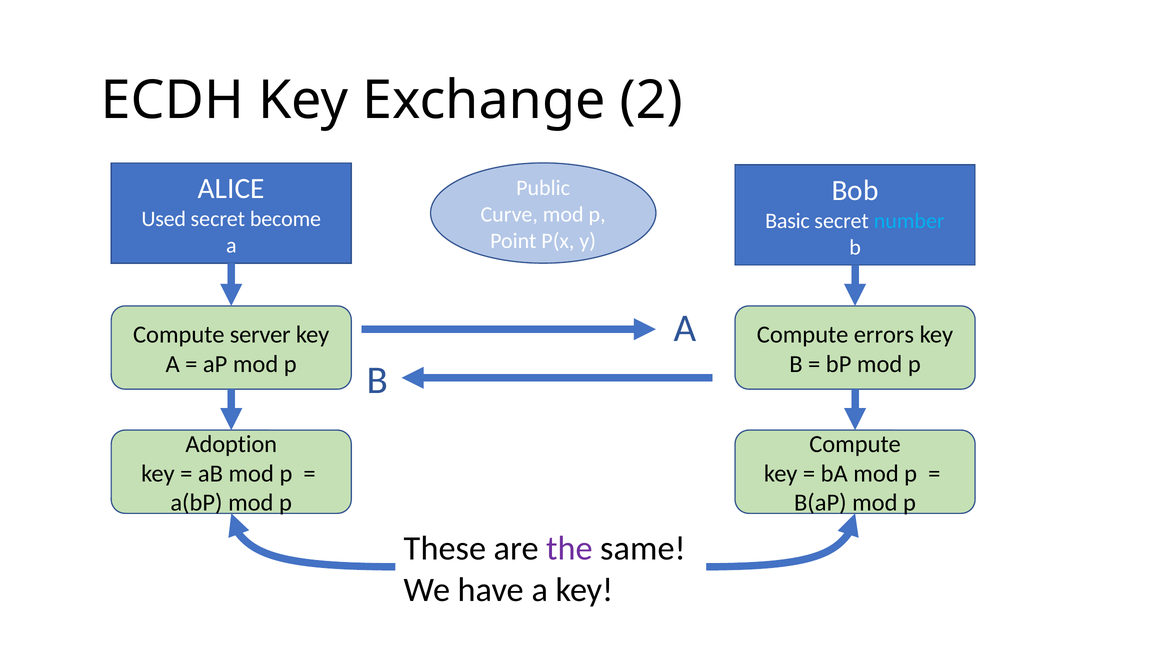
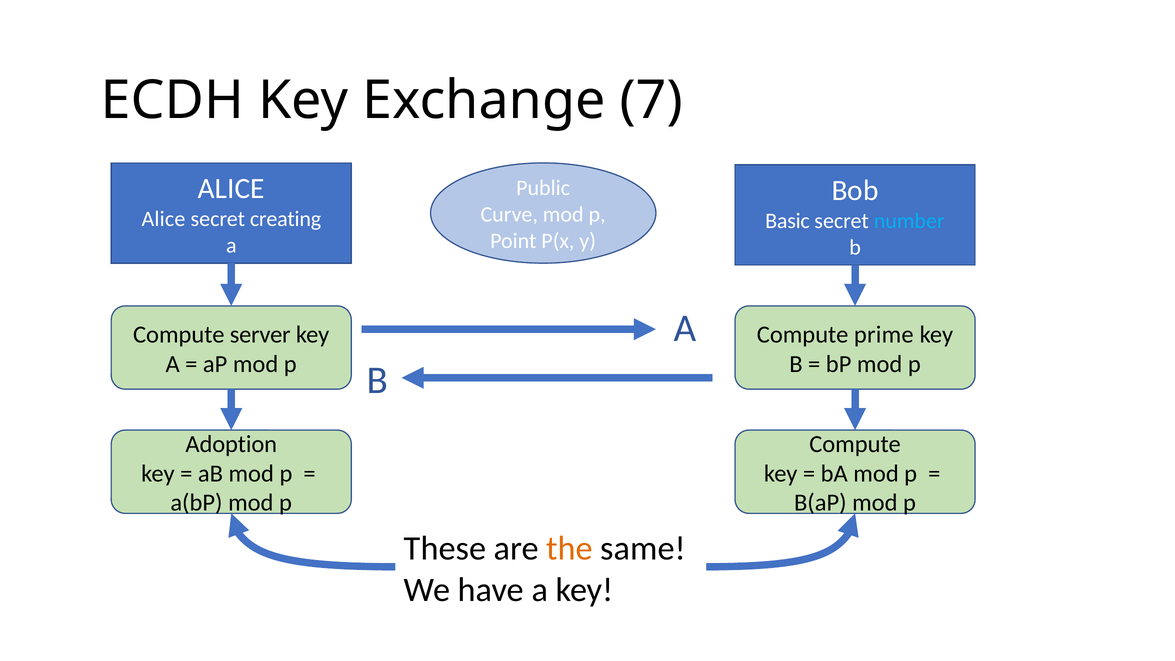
2: 2 -> 7 (651, 101)
Used: Used -> Alice (163, 219)
become: become -> creating (286, 219)
errors: errors -> prime (884, 335)
the colour: purple -> orange (569, 549)
